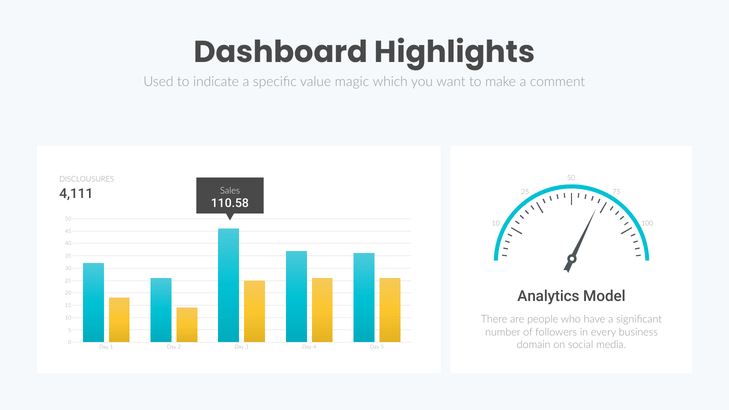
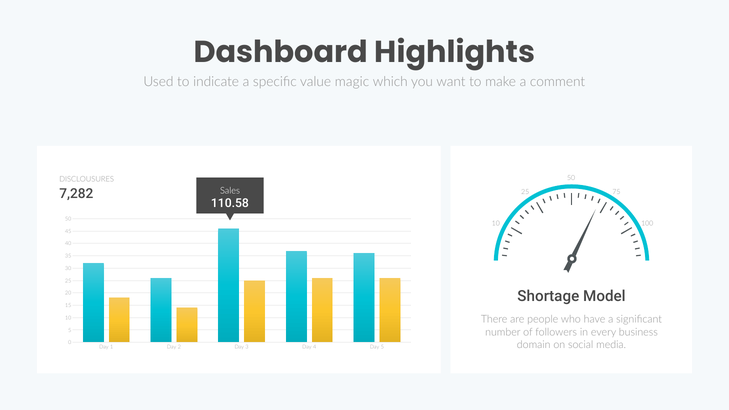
4,111: 4,111 -> 7,282 (76, 194)
Analytics: Analytics -> Shortage (548, 296)
